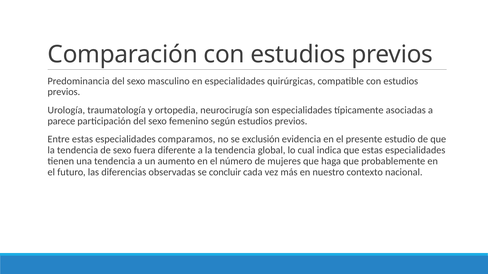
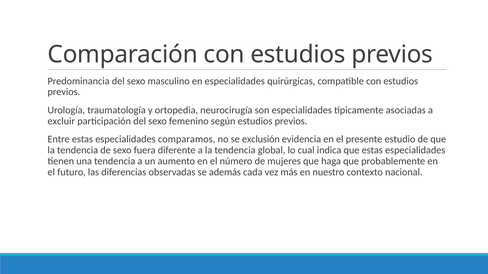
parece: parece -> excluir (61, 121)
concluir: concluir -> además (225, 172)
